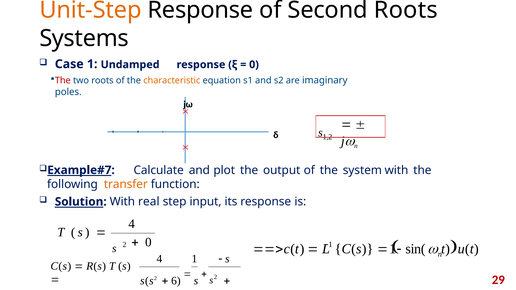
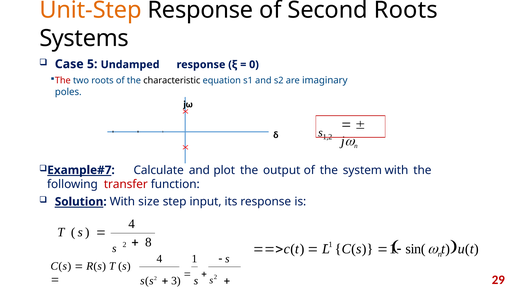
Case 1: 1 -> 5 (92, 64)
characteristic colour: orange -> black (172, 81)
transfer colour: orange -> red (126, 184)
real: real -> size (149, 202)
0: 0 -> 8 (148, 242)
6: 6 -> 3 (176, 281)
